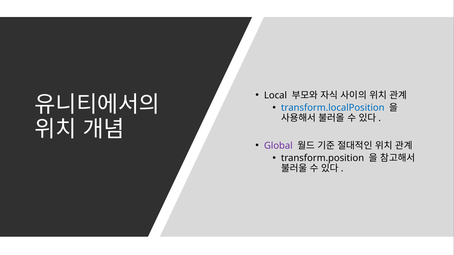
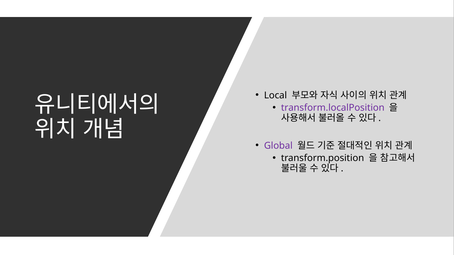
transform.localPosition colour: blue -> purple (333, 108)
